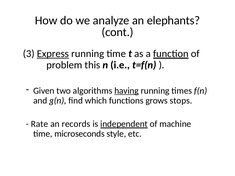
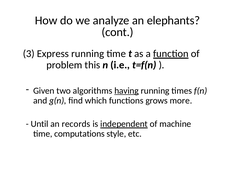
Express underline: present -> none (53, 54)
stops: stops -> more (181, 101)
Rate: Rate -> Until (40, 124)
microseconds: microseconds -> computations (79, 134)
